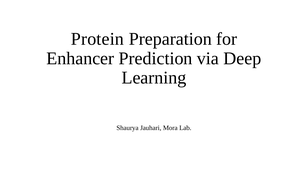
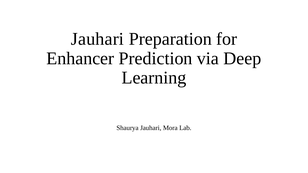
Protein: Protein -> Jauhari (97, 39)
